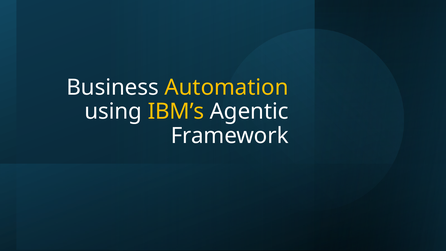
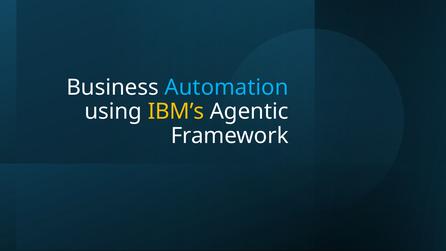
Automation colour: yellow -> light blue (227, 87)
